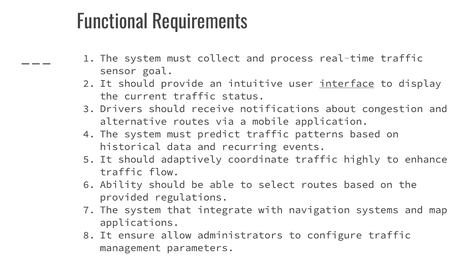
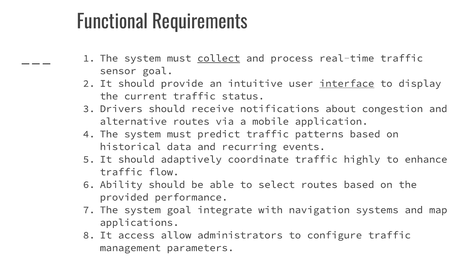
collect underline: none -> present (219, 58)
regulations: regulations -> performance (191, 197)
system that: that -> goal (179, 210)
ensure: ensure -> access (136, 235)
